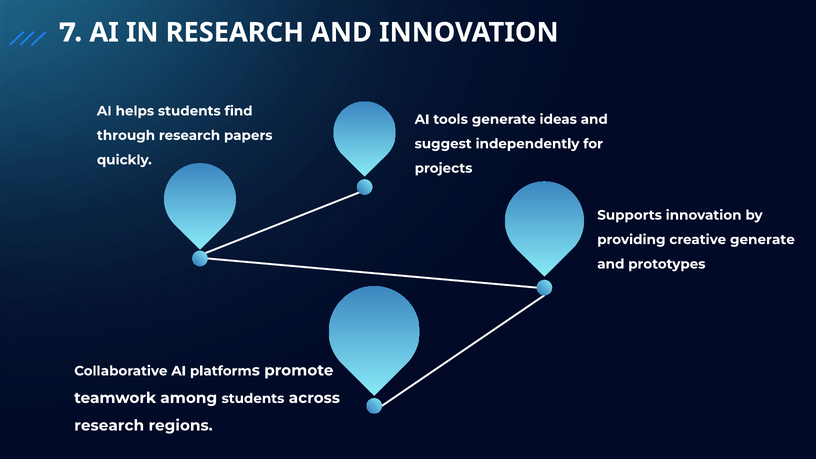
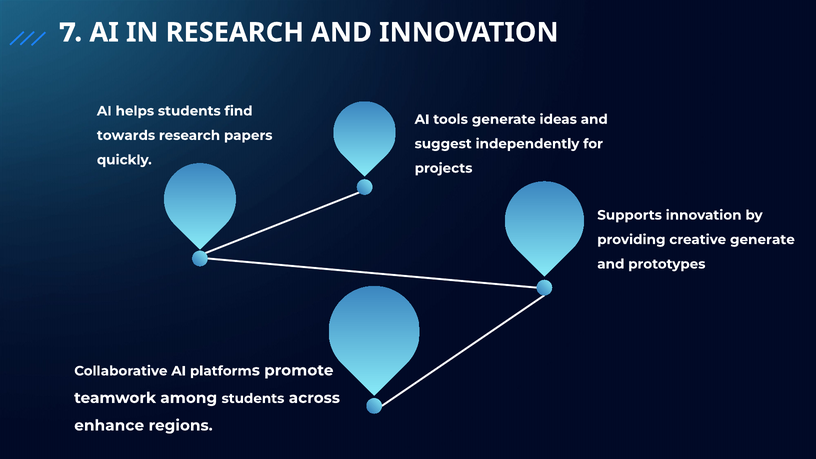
through: through -> towards (126, 135)
research: research -> enhance (109, 425)
